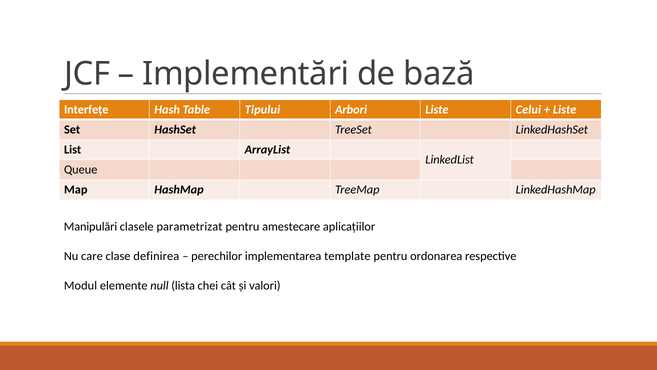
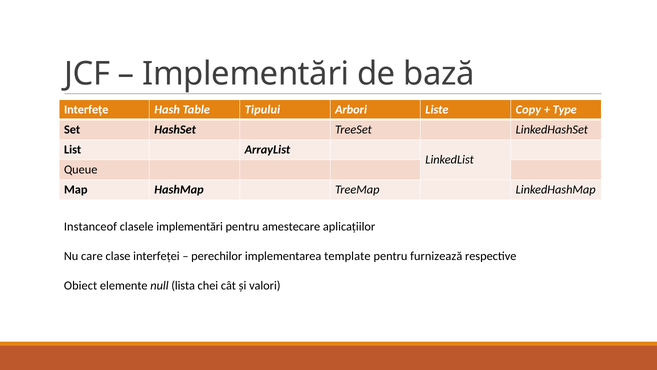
Celui: Celui -> Copy (528, 110)
Liste: Liste -> Type (565, 110)
Manipulări: Manipulări -> Instanceof (90, 226)
clasele parametrizat: parametrizat -> implementări (190, 226)
definirea: definirea -> interfeței (156, 256)
ordonarea: ordonarea -> furnizează (436, 256)
Modul: Modul -> Obiect (81, 286)
